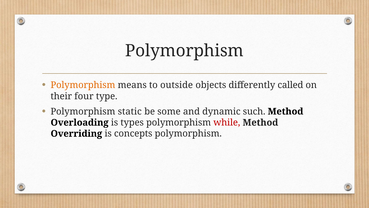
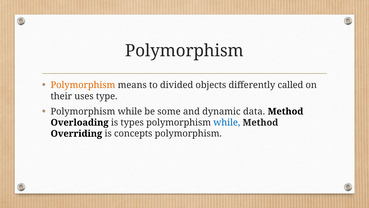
outside: outside -> divided (177, 85)
four: four -> uses (84, 96)
static: static -> while (130, 111)
such: such -> data (254, 111)
while colour: red -> blue (227, 122)
